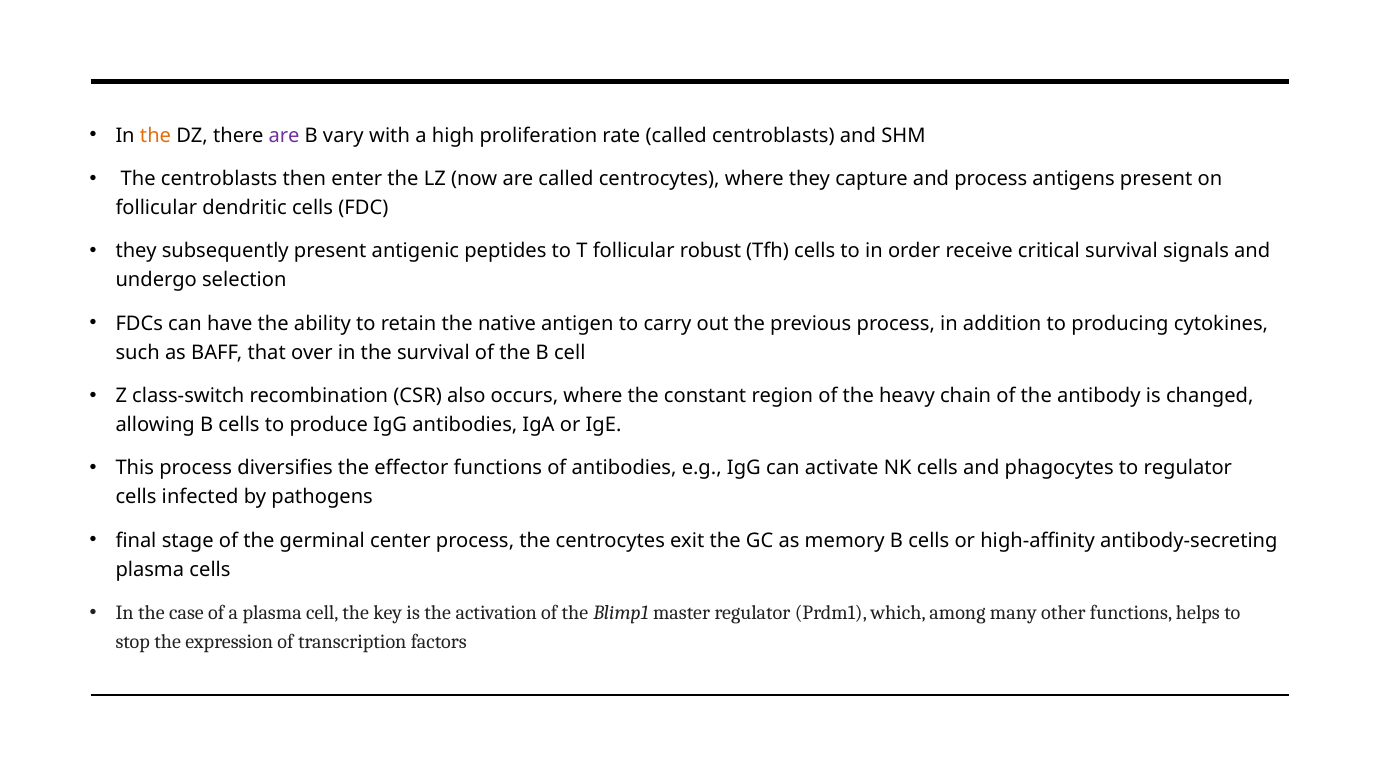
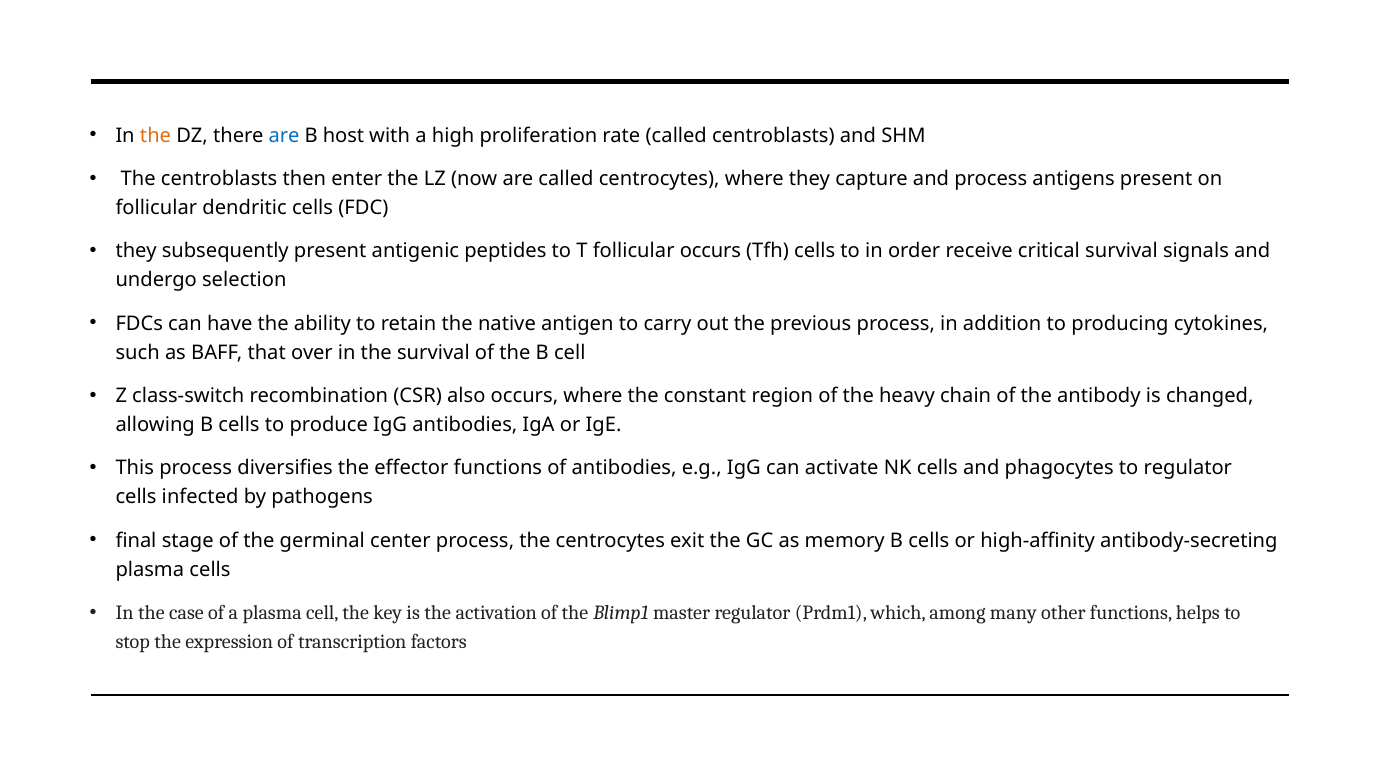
are colour: purple -> blue (284, 136)
vary: vary -> host (343, 136)
follicular robust: robust -> occurs (710, 251)
